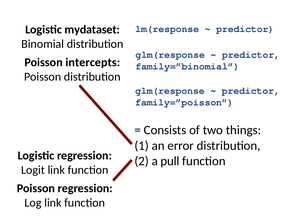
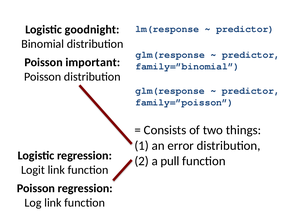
mydataset: mydataset -> goodnight (92, 29)
intercepts: intercepts -> important (93, 62)
